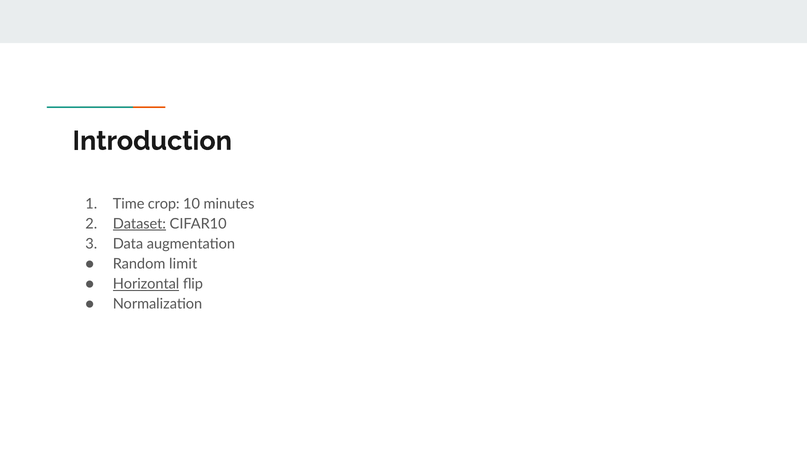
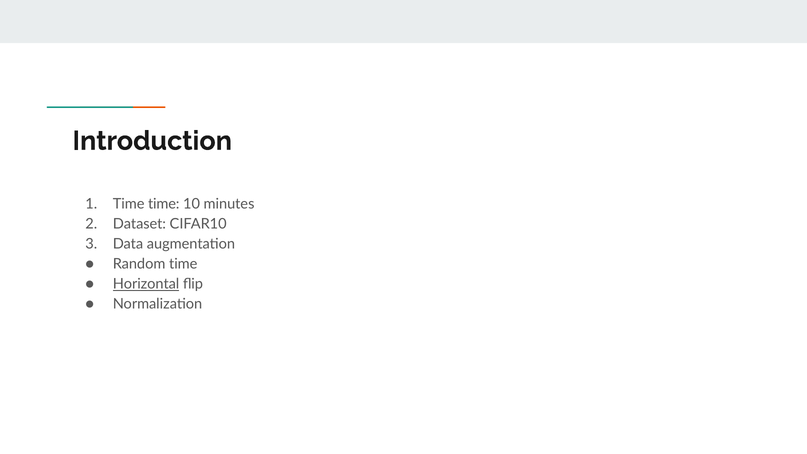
Time crop: crop -> time (164, 204)
Dataset underline: present -> none (139, 224)
Random limit: limit -> time (183, 264)
